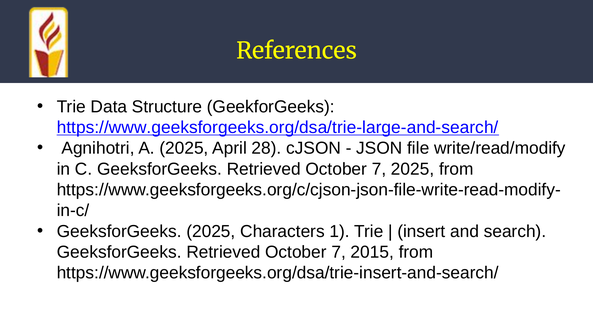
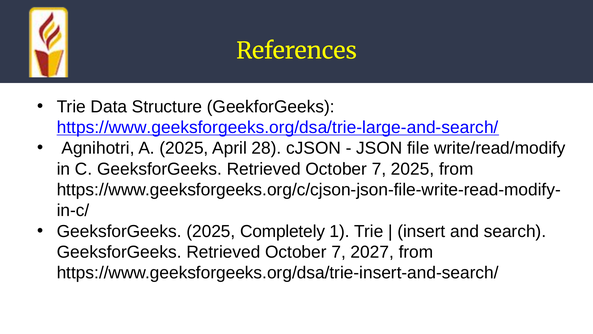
Characters: Characters -> Completely (283, 231)
2015: 2015 -> 2027 (372, 252)
